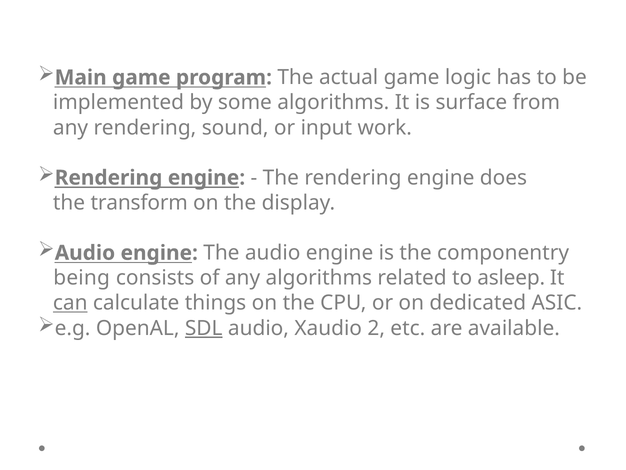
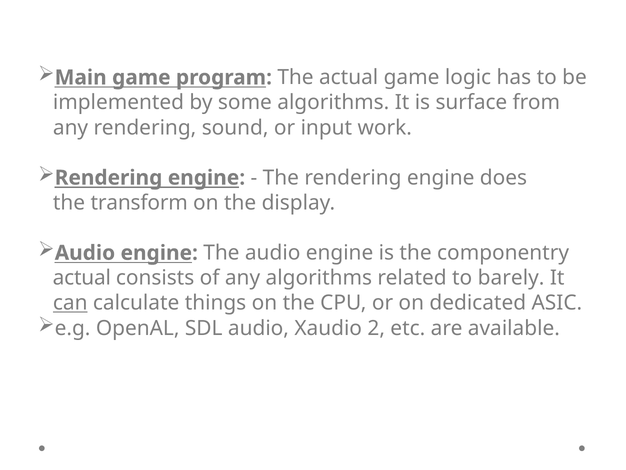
being: being -> actual (82, 278)
asleep: asleep -> barely (511, 278)
SDL underline: present -> none (204, 328)
